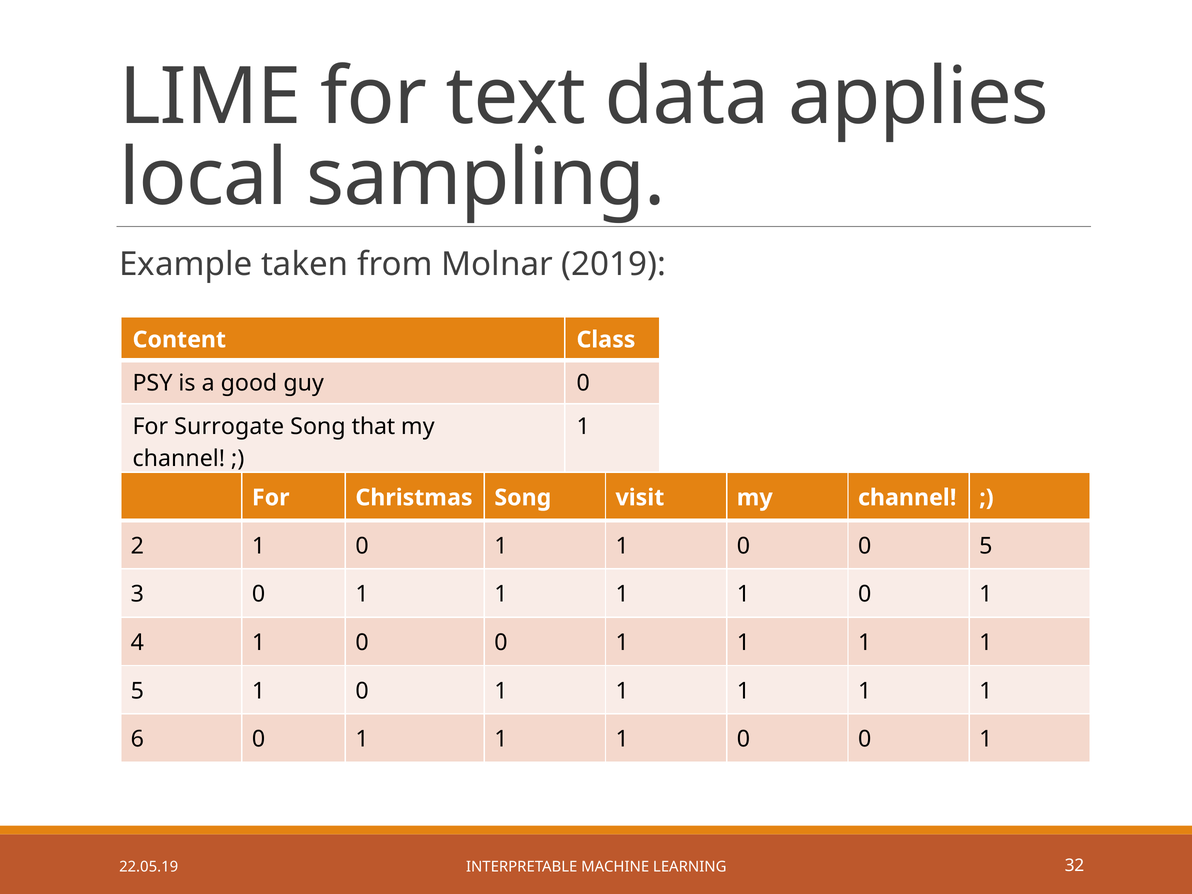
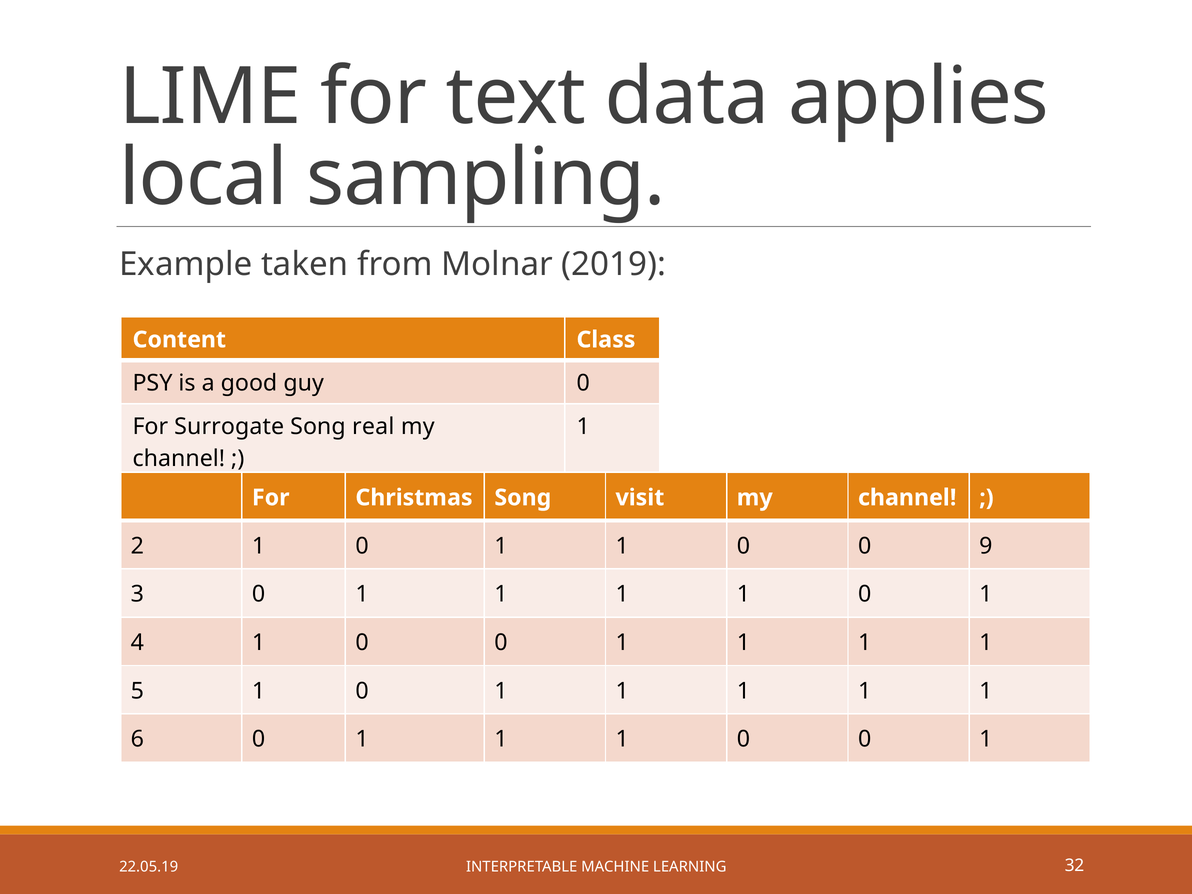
that: that -> real (373, 427)
0 5: 5 -> 9 (986, 546)
